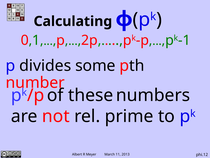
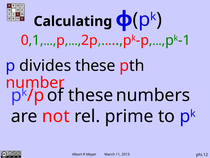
divides some: some -> these (95, 65)
